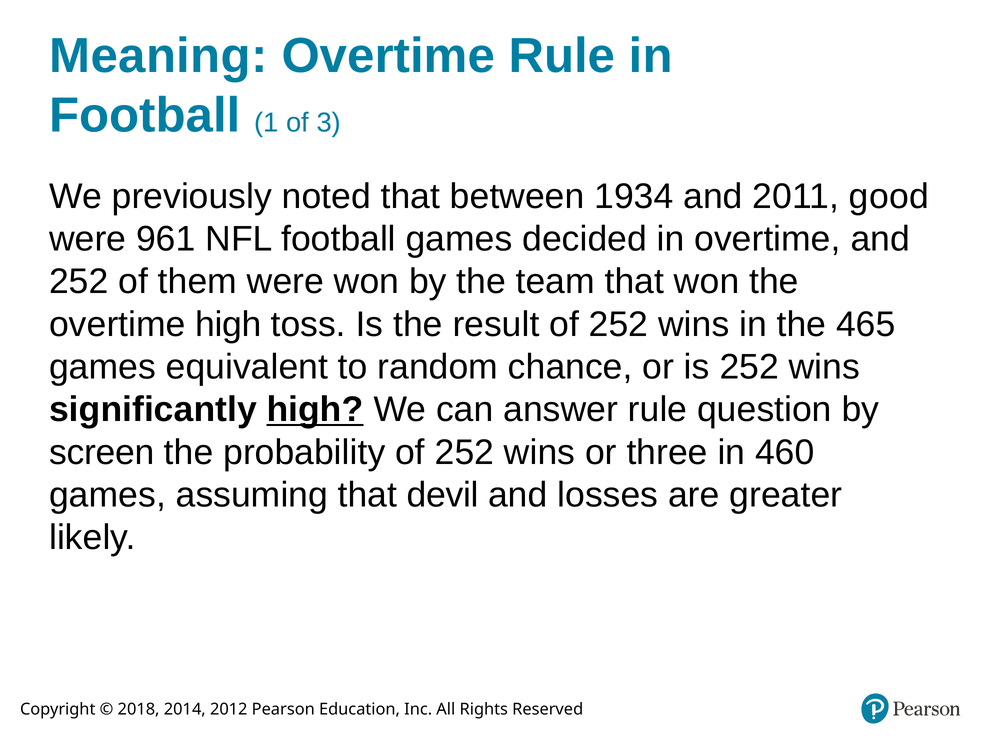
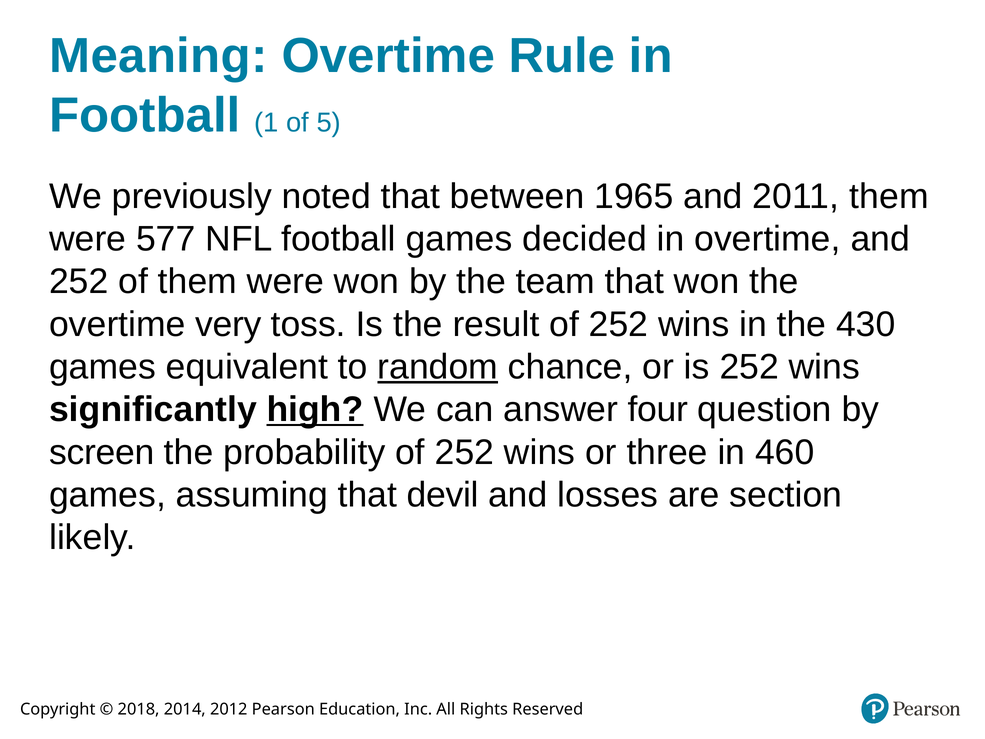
3: 3 -> 5 (329, 122)
1934: 1934 -> 1965 (634, 196)
2011 good: good -> them (889, 196)
961: 961 -> 577 (166, 239)
overtime high: high -> very (228, 324)
465: 465 -> 430 (866, 324)
random underline: none -> present (438, 367)
answer rule: rule -> four (658, 409)
greater: greater -> section (786, 495)
